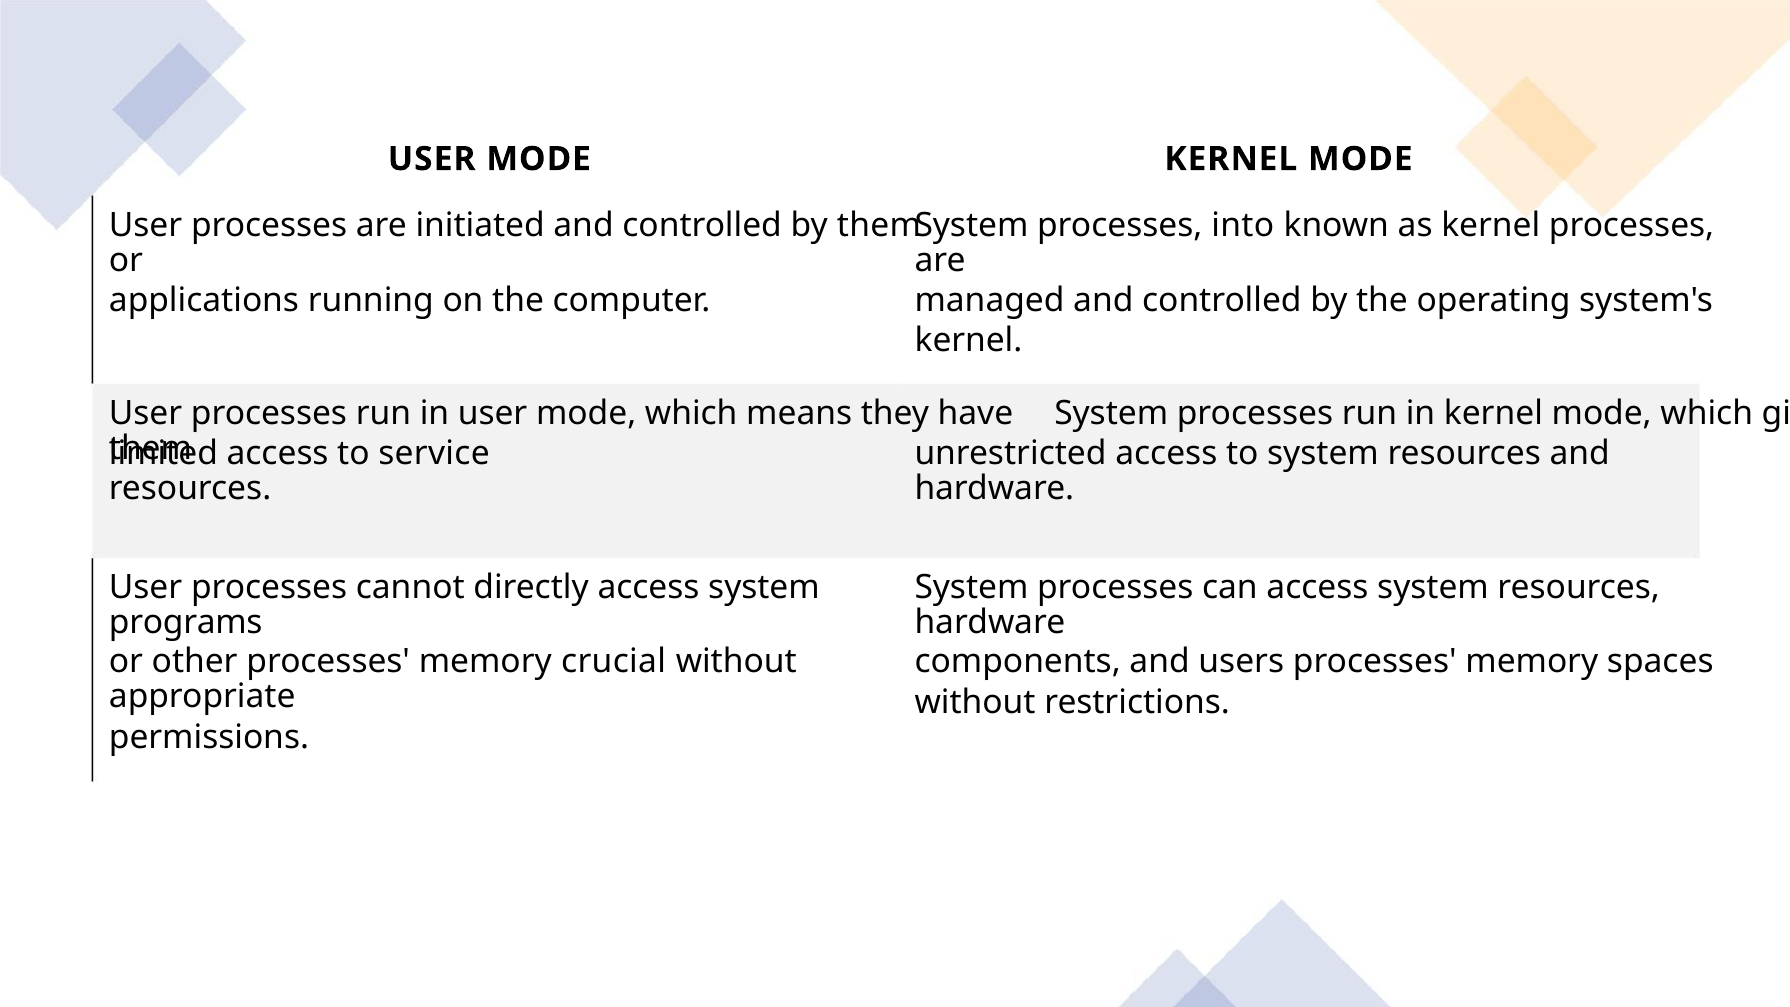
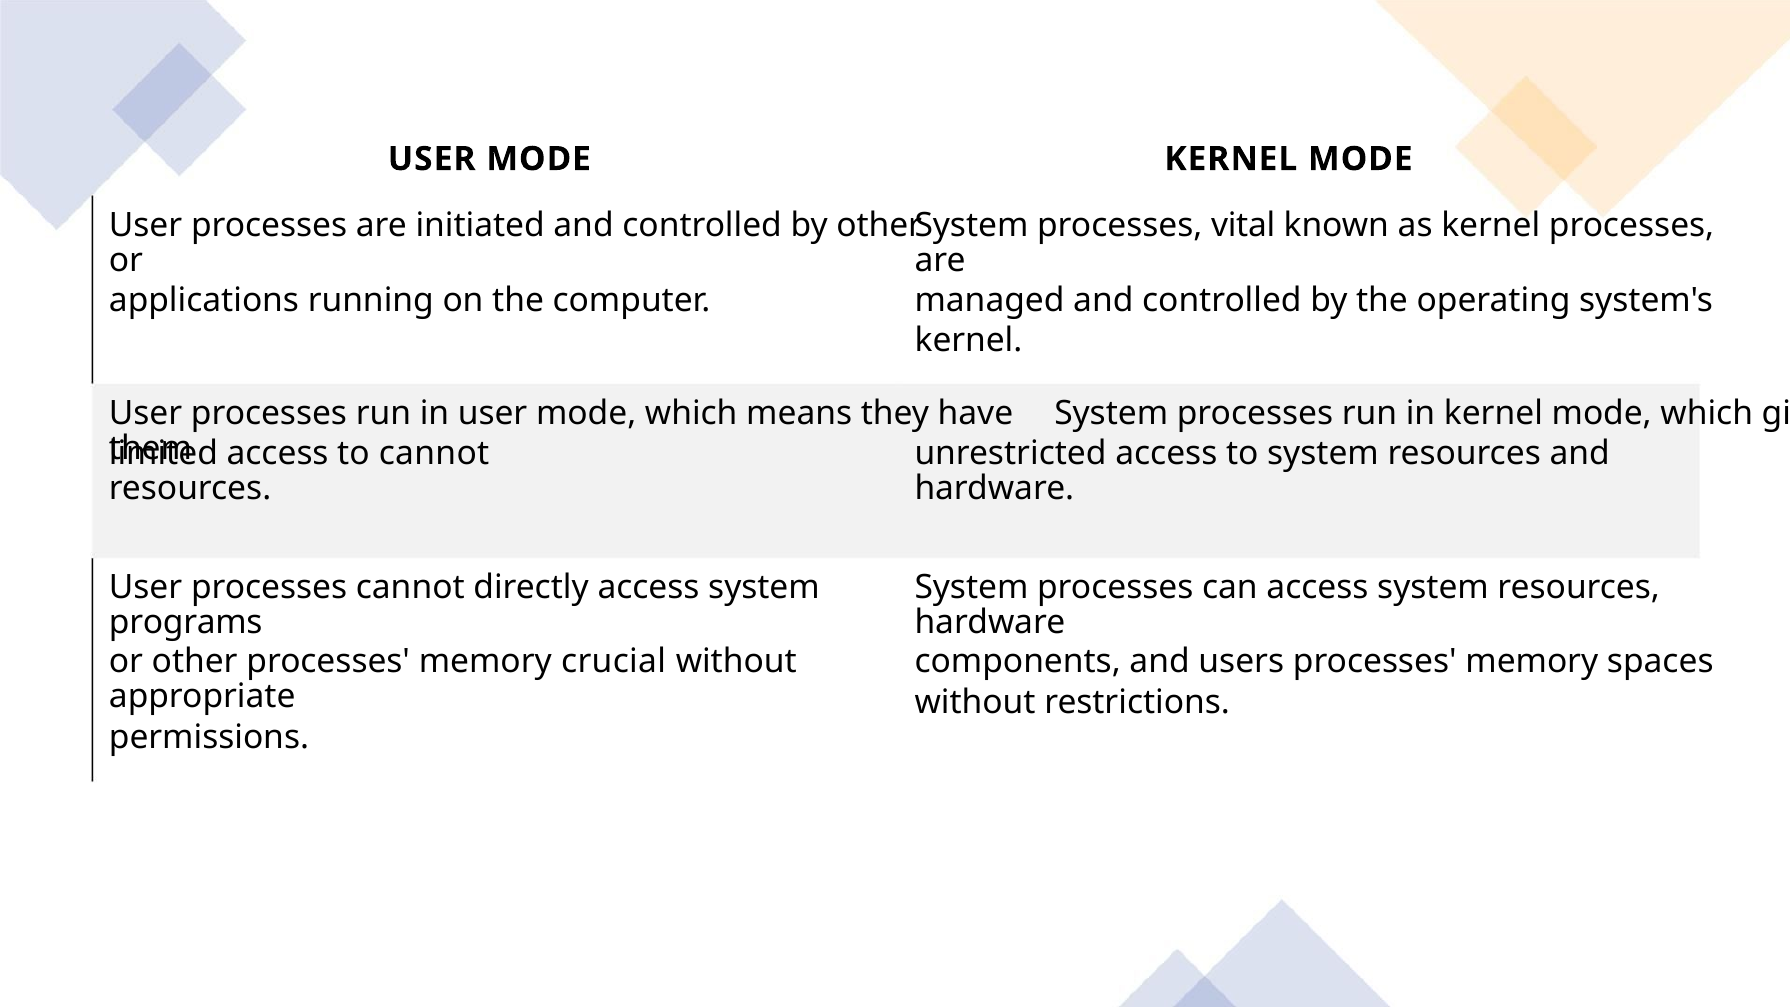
by them: them -> other (879, 226)
into: into -> vital (1243, 226)
to service: service -> cannot (434, 454)
